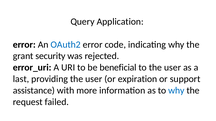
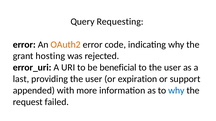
Application: Application -> Requesting (120, 22)
OAuth2 colour: blue -> orange (66, 45)
security: security -> hosting (50, 56)
assistance: assistance -> appended (34, 91)
